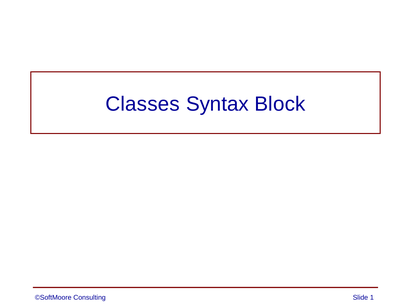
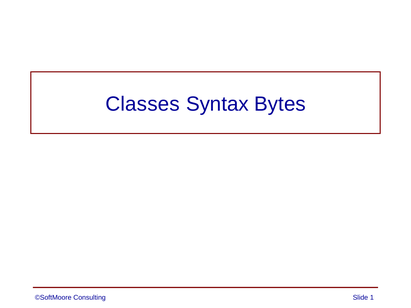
Block: Block -> Bytes (280, 104)
